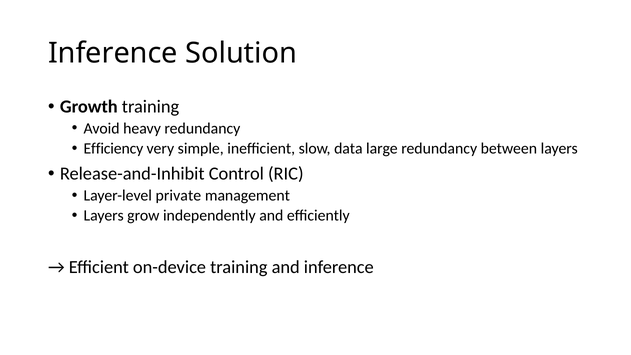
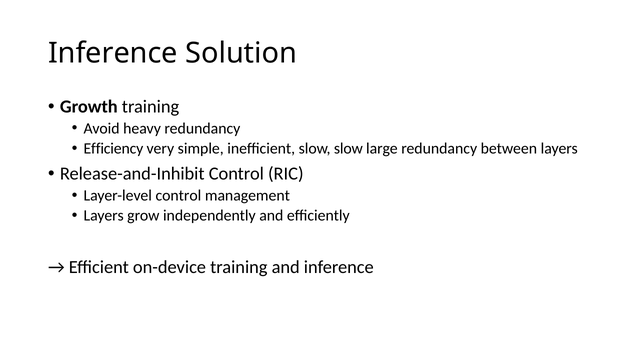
slow data: data -> slow (348, 149)
Layer-level private: private -> control (178, 195)
